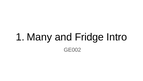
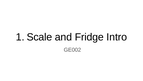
Many: Many -> Scale (39, 37)
